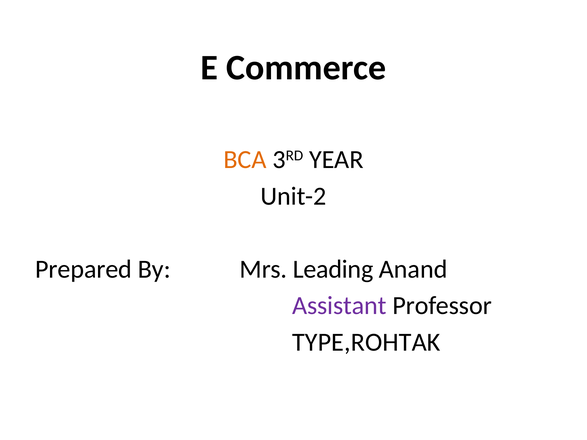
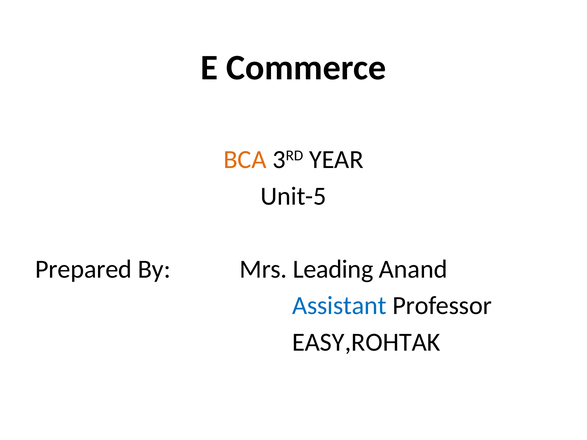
Unit-2: Unit-2 -> Unit-5 (293, 196)
Assistant colour: purple -> blue (339, 306)
TYPE,ROHTAK: TYPE,ROHTAK -> EASY,ROHTAK (366, 342)
